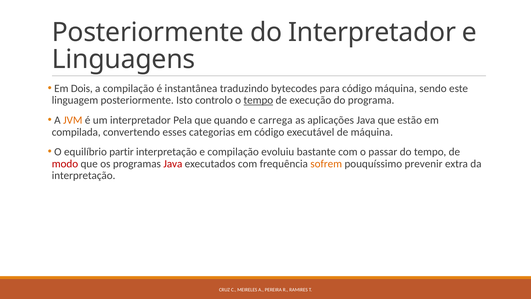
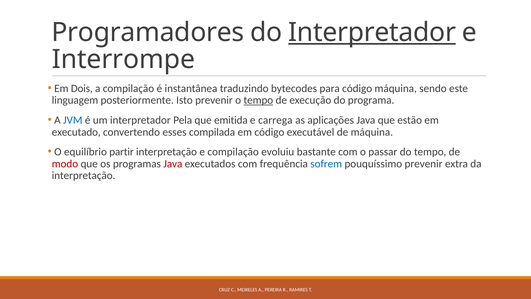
Posteriormente: Posteriormente -> Programadores (148, 32)
Interpretador underline: none -> present (372, 32)
Linguagens: Linguagens -> Interrompe (123, 59)
Isto controlo: controlo -> prevenir (214, 100)
JVM colour: orange -> blue (73, 120)
quando: quando -> emitida (231, 120)
compilada: compilada -> executado (76, 132)
categorias: categorias -> compilada (212, 132)
sofrem colour: orange -> blue (326, 164)
